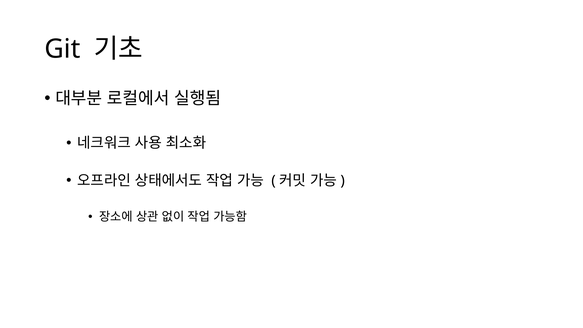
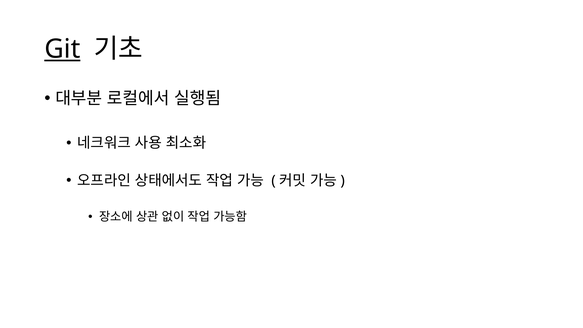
Git underline: none -> present (62, 49)
